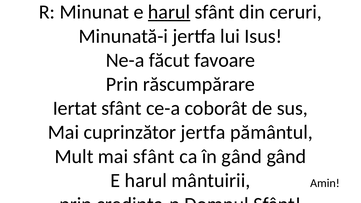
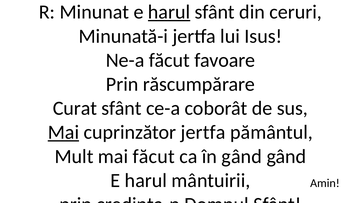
Iertat: Iertat -> Curat (75, 108)
Mai underline: none -> present (63, 132)
mai sfânt: sfânt -> făcut (154, 156)
